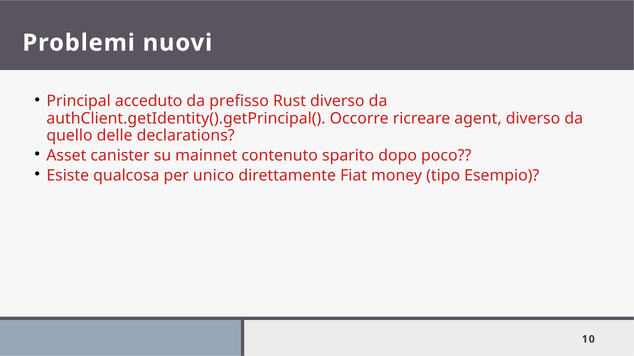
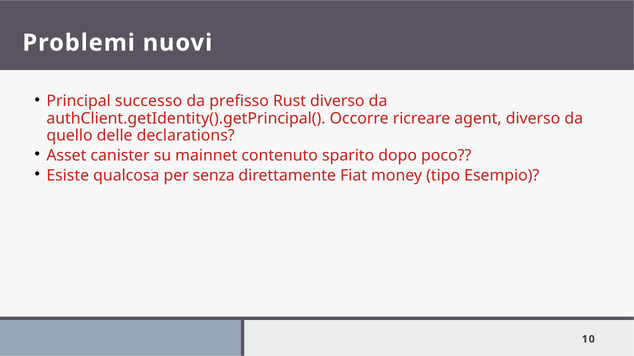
acceduto: acceduto -> successo (149, 101)
unico: unico -> senza (214, 176)
